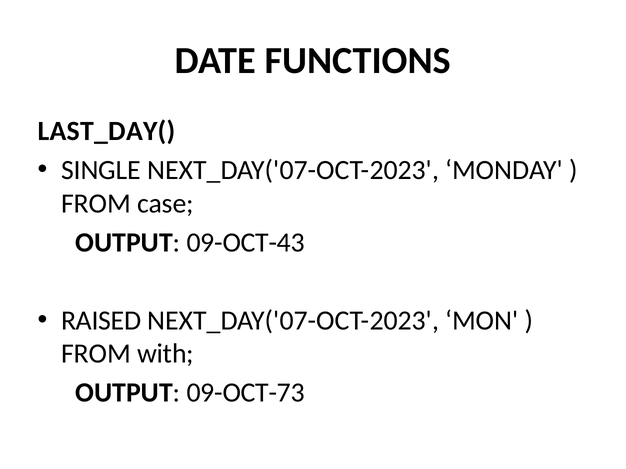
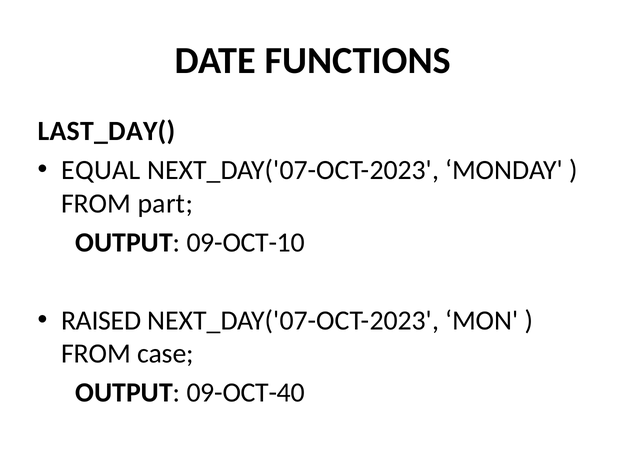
SINGLE: SINGLE -> EQUAL (101, 170)
case: case -> part (165, 204)
09-OCT-43: 09-OCT-43 -> 09-OCT-10 (246, 243)
with: with -> case (165, 354)
09-OCT-73: 09-OCT-73 -> 09-OCT-40 (246, 393)
